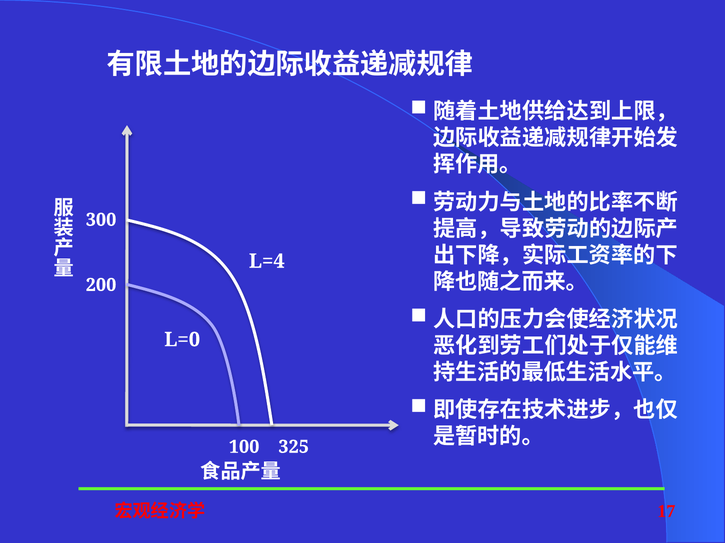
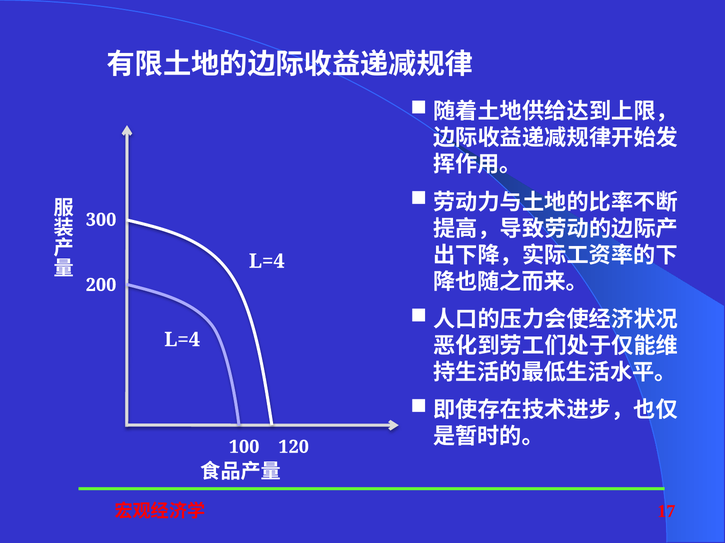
L=0: L=0 -> L=4 (182, 340)
325: 325 -> 120 (294, 447)
